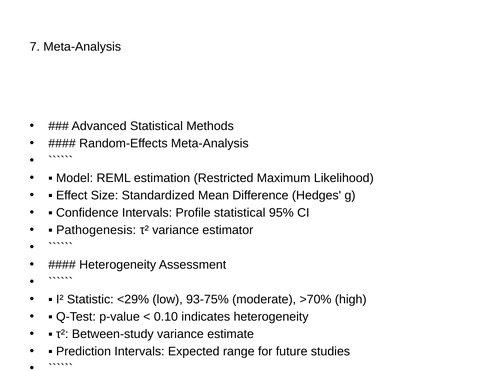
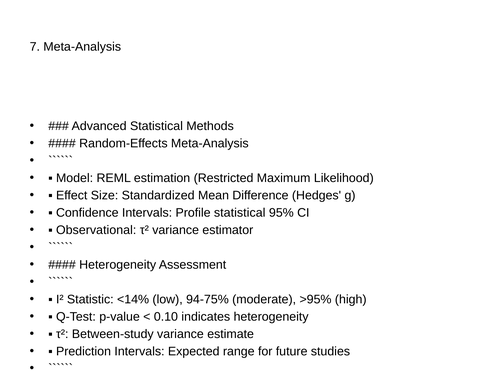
Pathogenesis: Pathogenesis -> Observational (96, 230)
<29%: <29% -> <14% (133, 300)
93-75%: 93-75% -> 94-75% (207, 300)
>70%: >70% -> >95% (316, 300)
